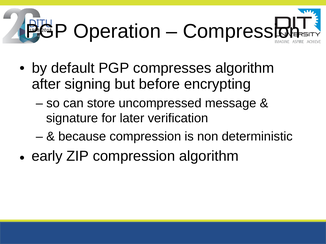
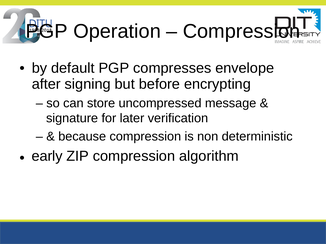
compresses algorithm: algorithm -> envelope (245, 68)
